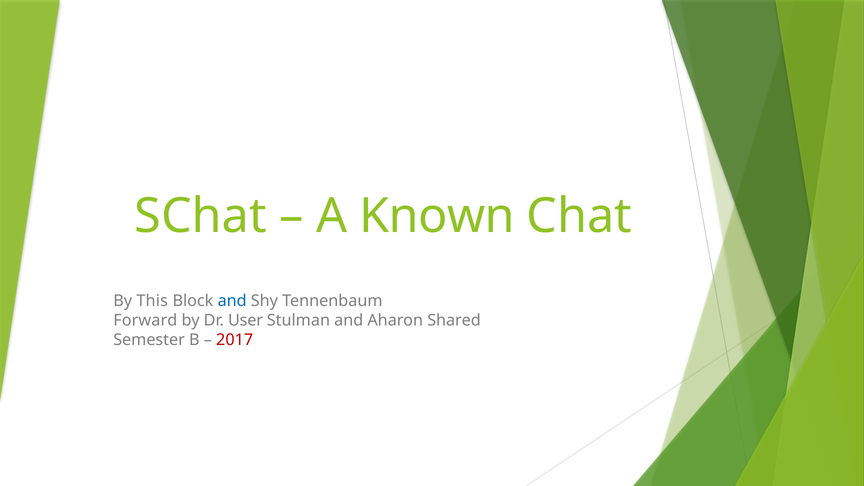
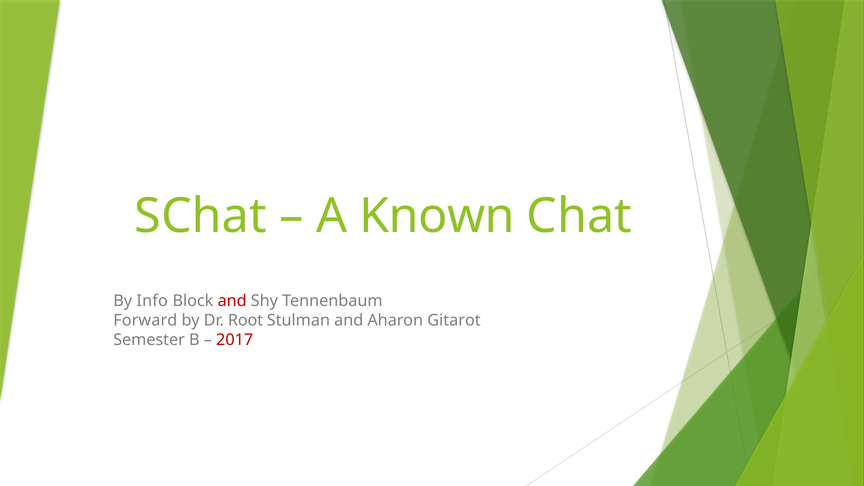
This: This -> Info (152, 301)
and colour: blue -> red (232, 301)
User: User -> Root (245, 321)
Shared: Shared -> Gitarot (454, 321)
